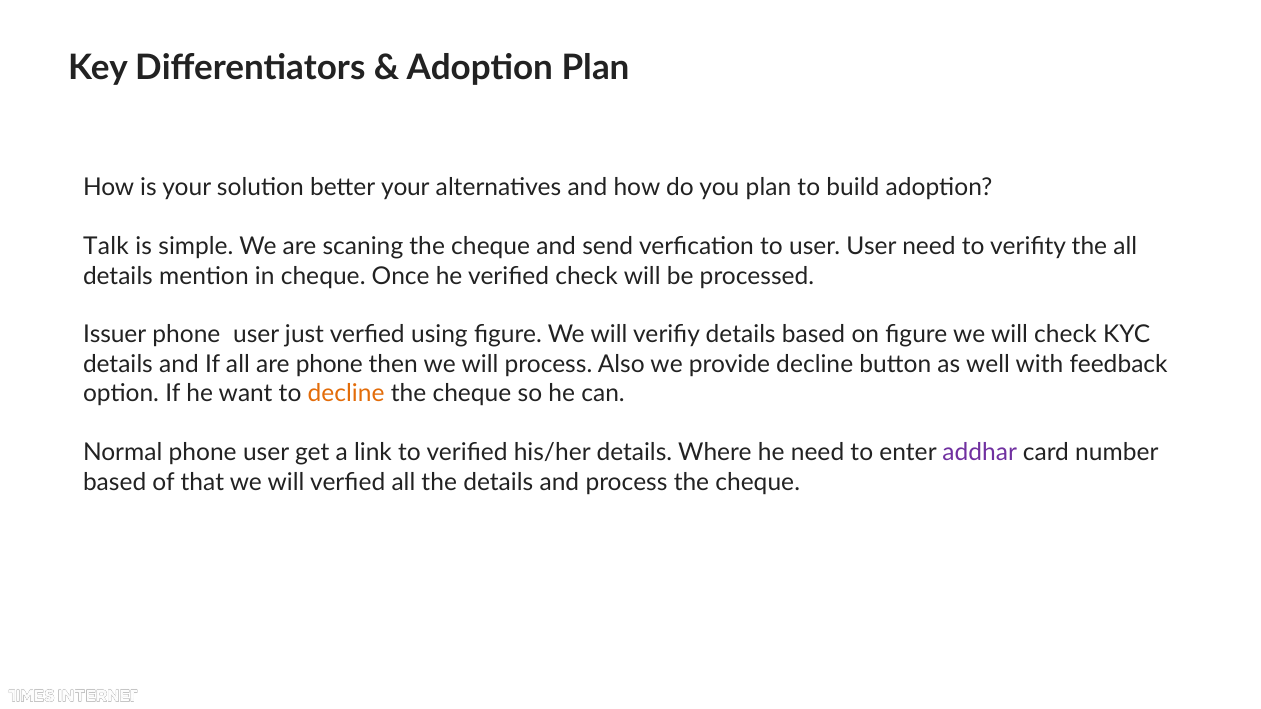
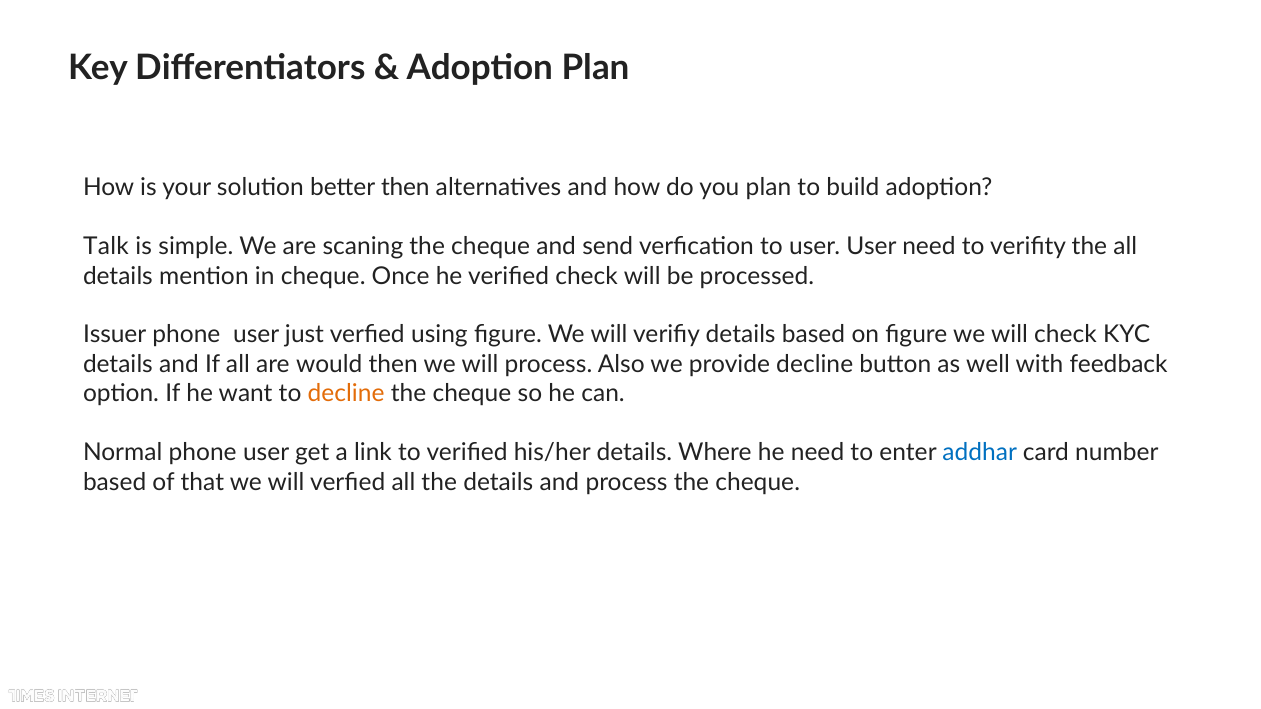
better your: your -> then (405, 188)
are phone: phone -> would (329, 364)
addhar colour: purple -> blue (980, 453)
